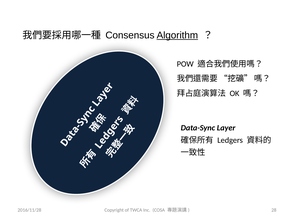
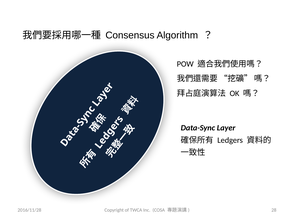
Algorithm underline: present -> none (177, 35)
